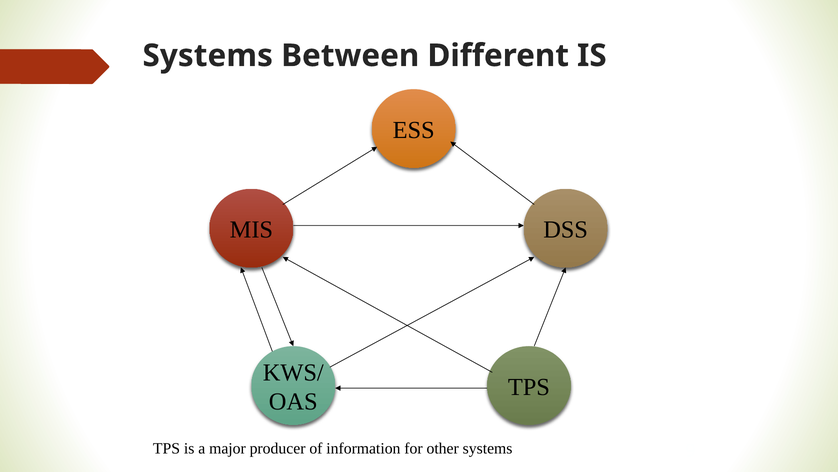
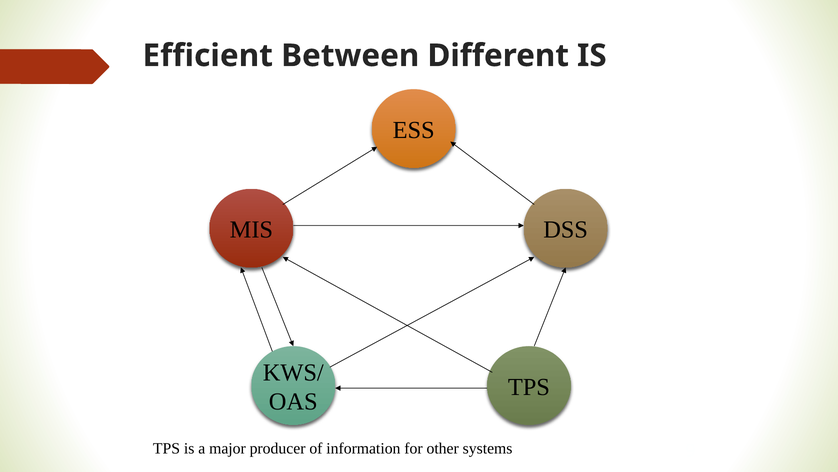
Systems: Systems -> Efficient (208, 56)
